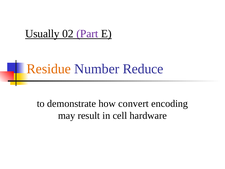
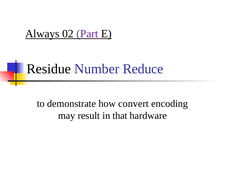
Usually: Usually -> Always (42, 34)
Residue colour: orange -> black (49, 69)
cell: cell -> that (120, 115)
